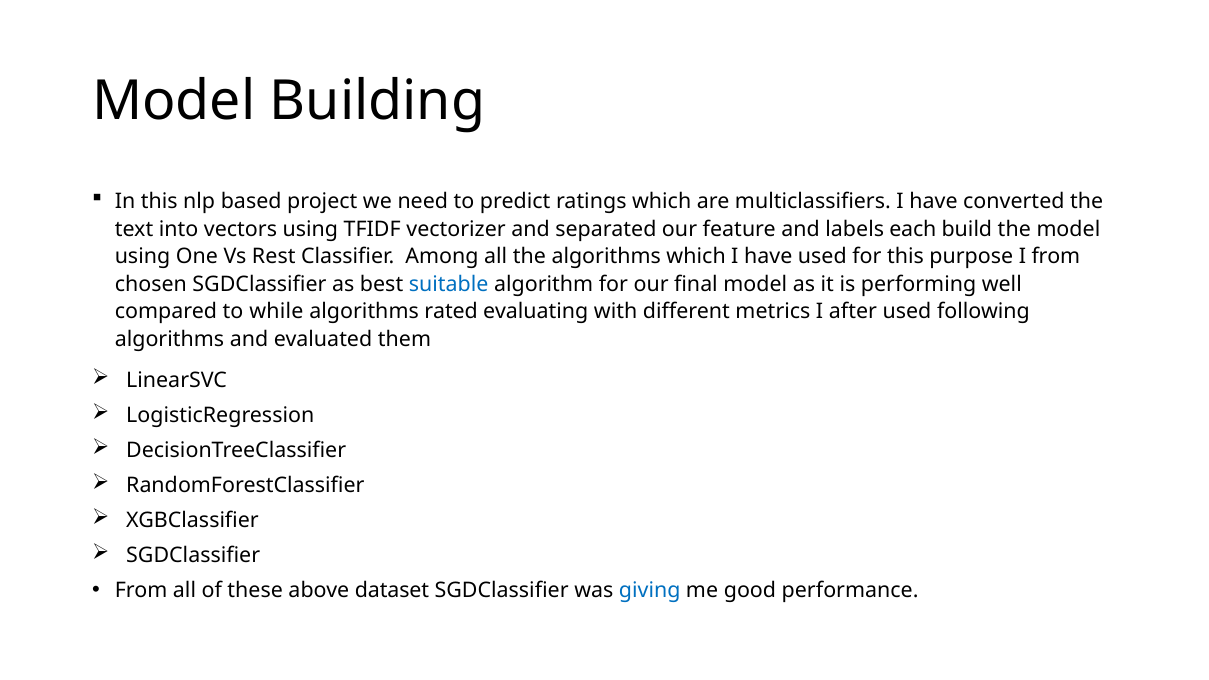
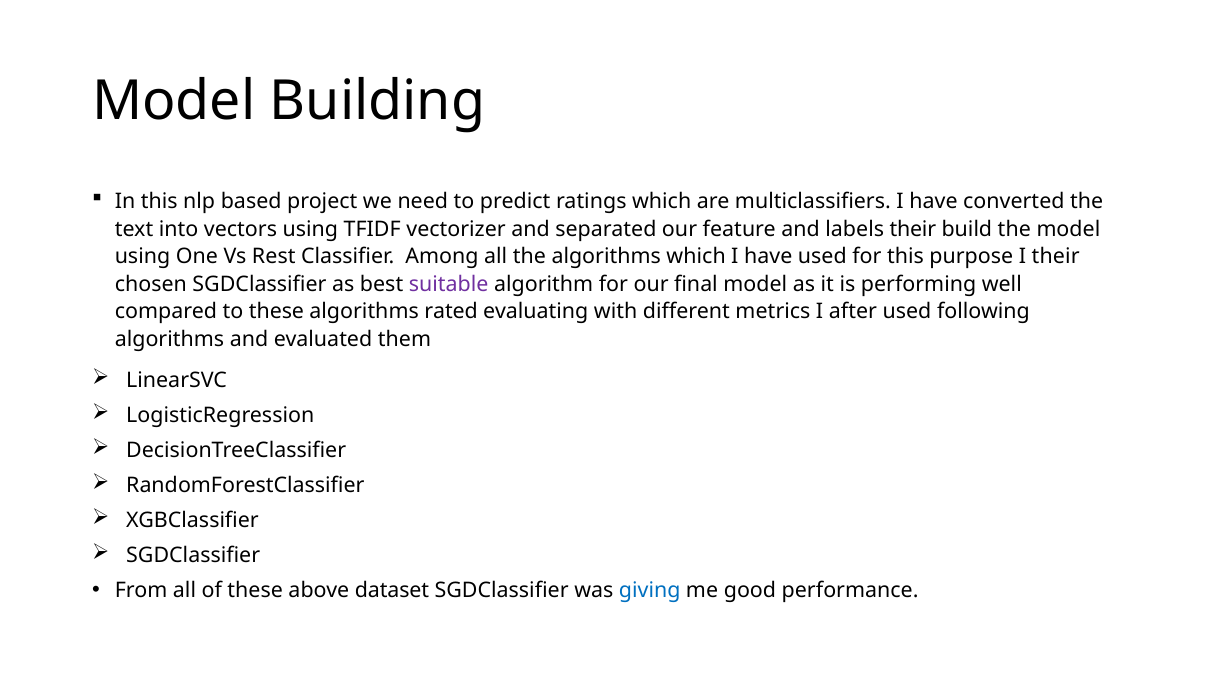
labels each: each -> their (913, 229)
I from: from -> their (1056, 257)
suitable colour: blue -> purple (449, 284)
to while: while -> these (276, 312)
